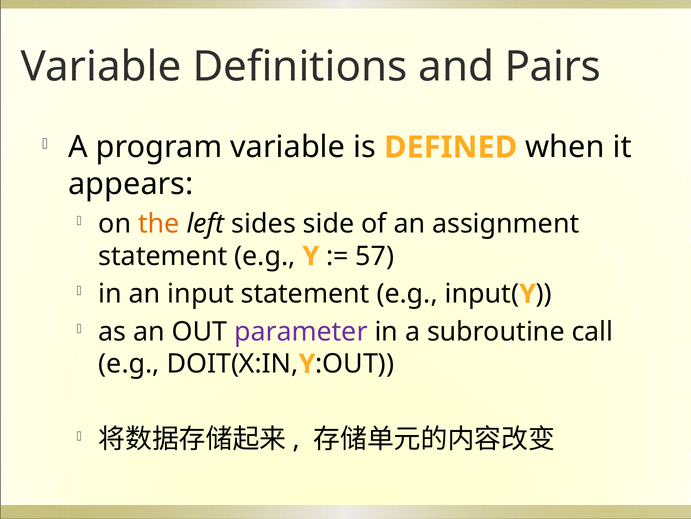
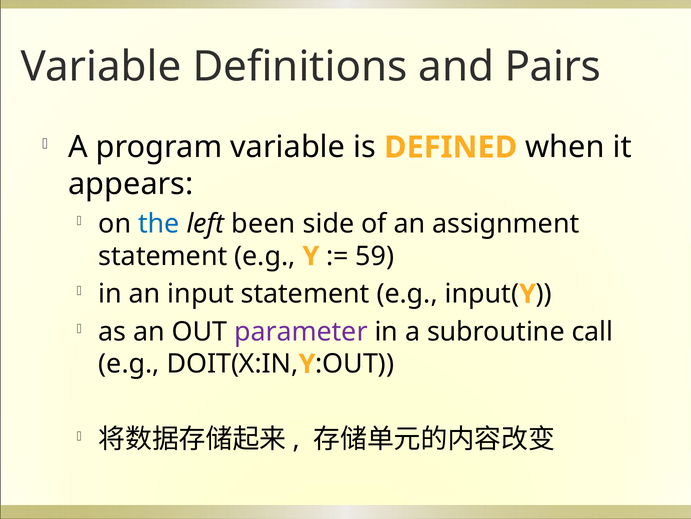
the colour: orange -> blue (159, 224)
sides: sides -> been (263, 224)
57: 57 -> 59 (375, 256)
